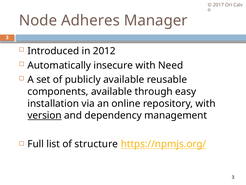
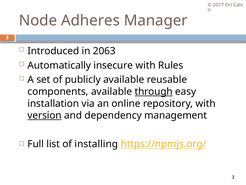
2012: 2012 -> 2063 (104, 51)
Need: Need -> Rules (171, 65)
through underline: none -> present (154, 91)
structure: structure -> installing (96, 144)
